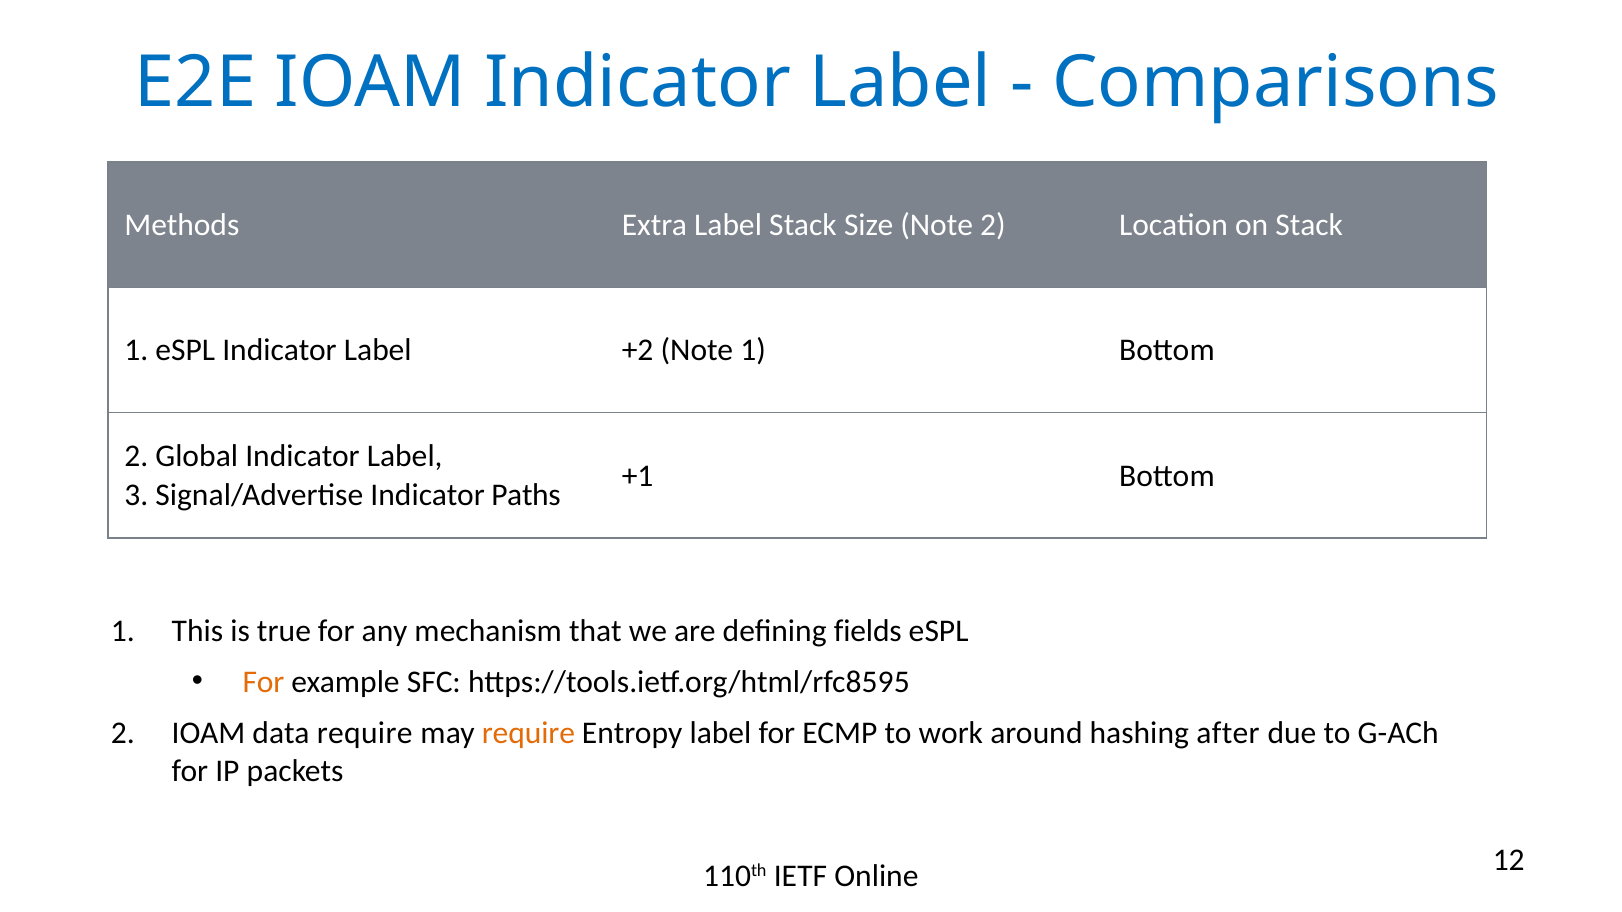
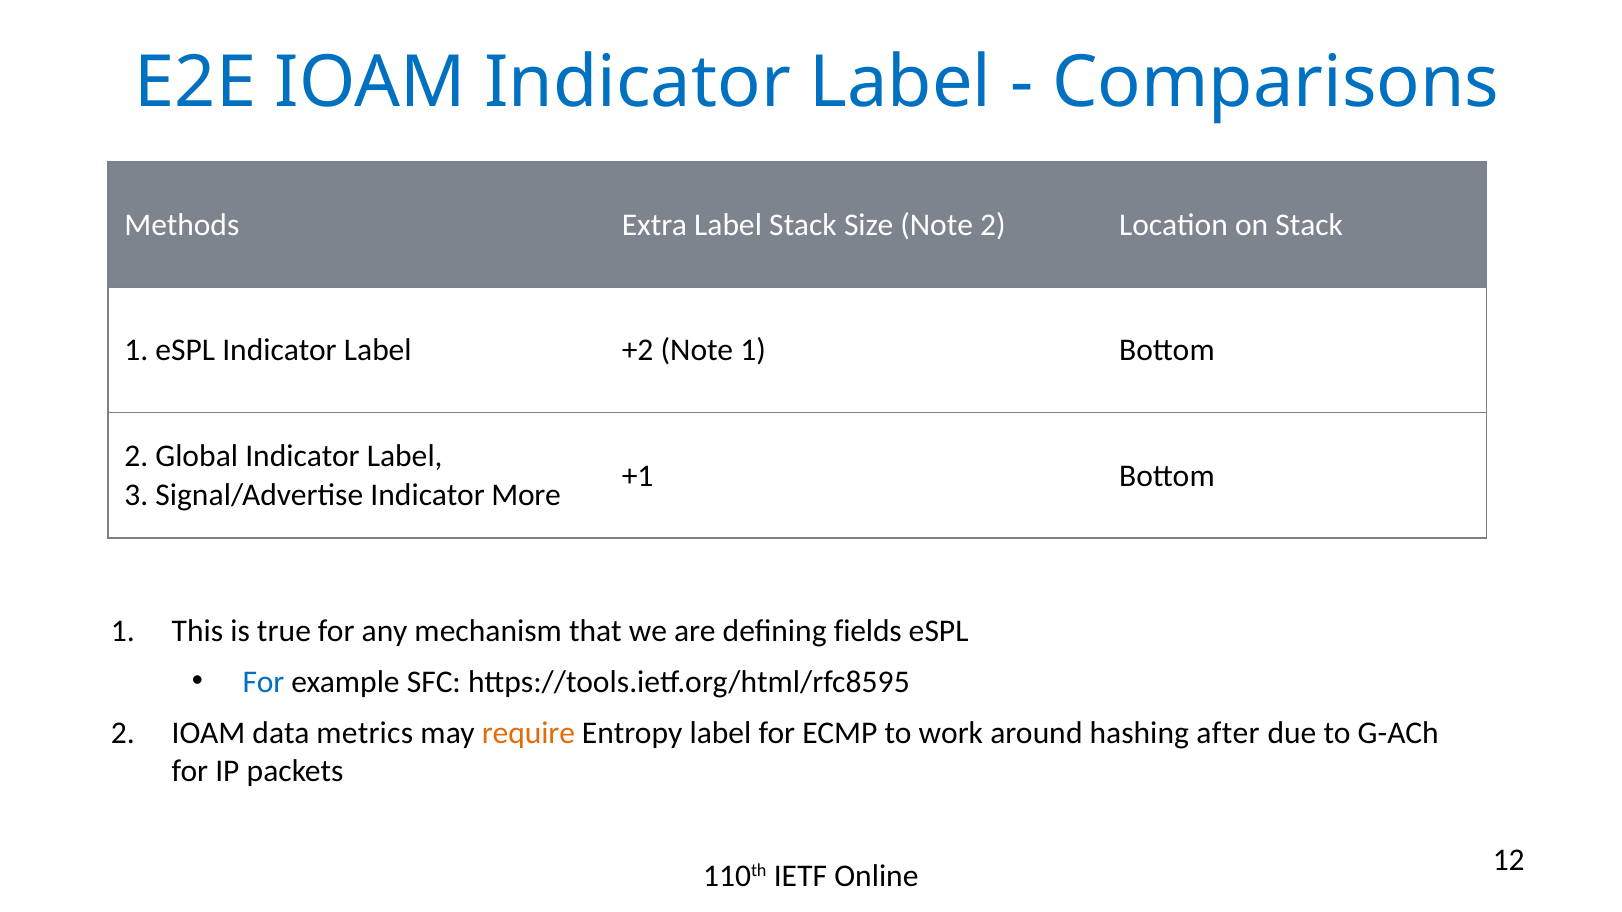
Paths: Paths -> More (526, 495)
For colour: orange -> blue (263, 682)
data require: require -> metrics (365, 734)
